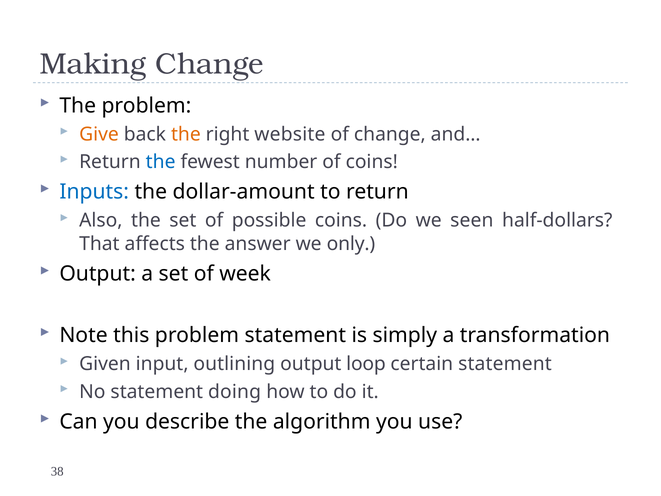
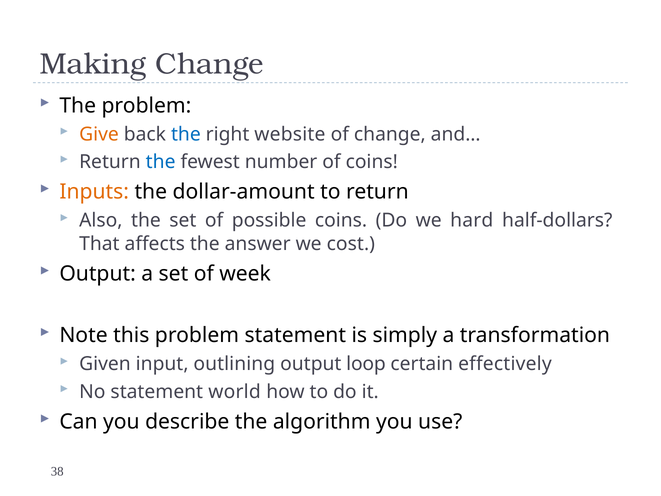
the colour: orange -> blue (186, 134)
Inputs colour: blue -> orange (94, 192)
seen: seen -> hard (472, 220)
only: only -> cost (351, 244)
certain statement: statement -> effectively (505, 364)
doing: doing -> world (235, 392)
